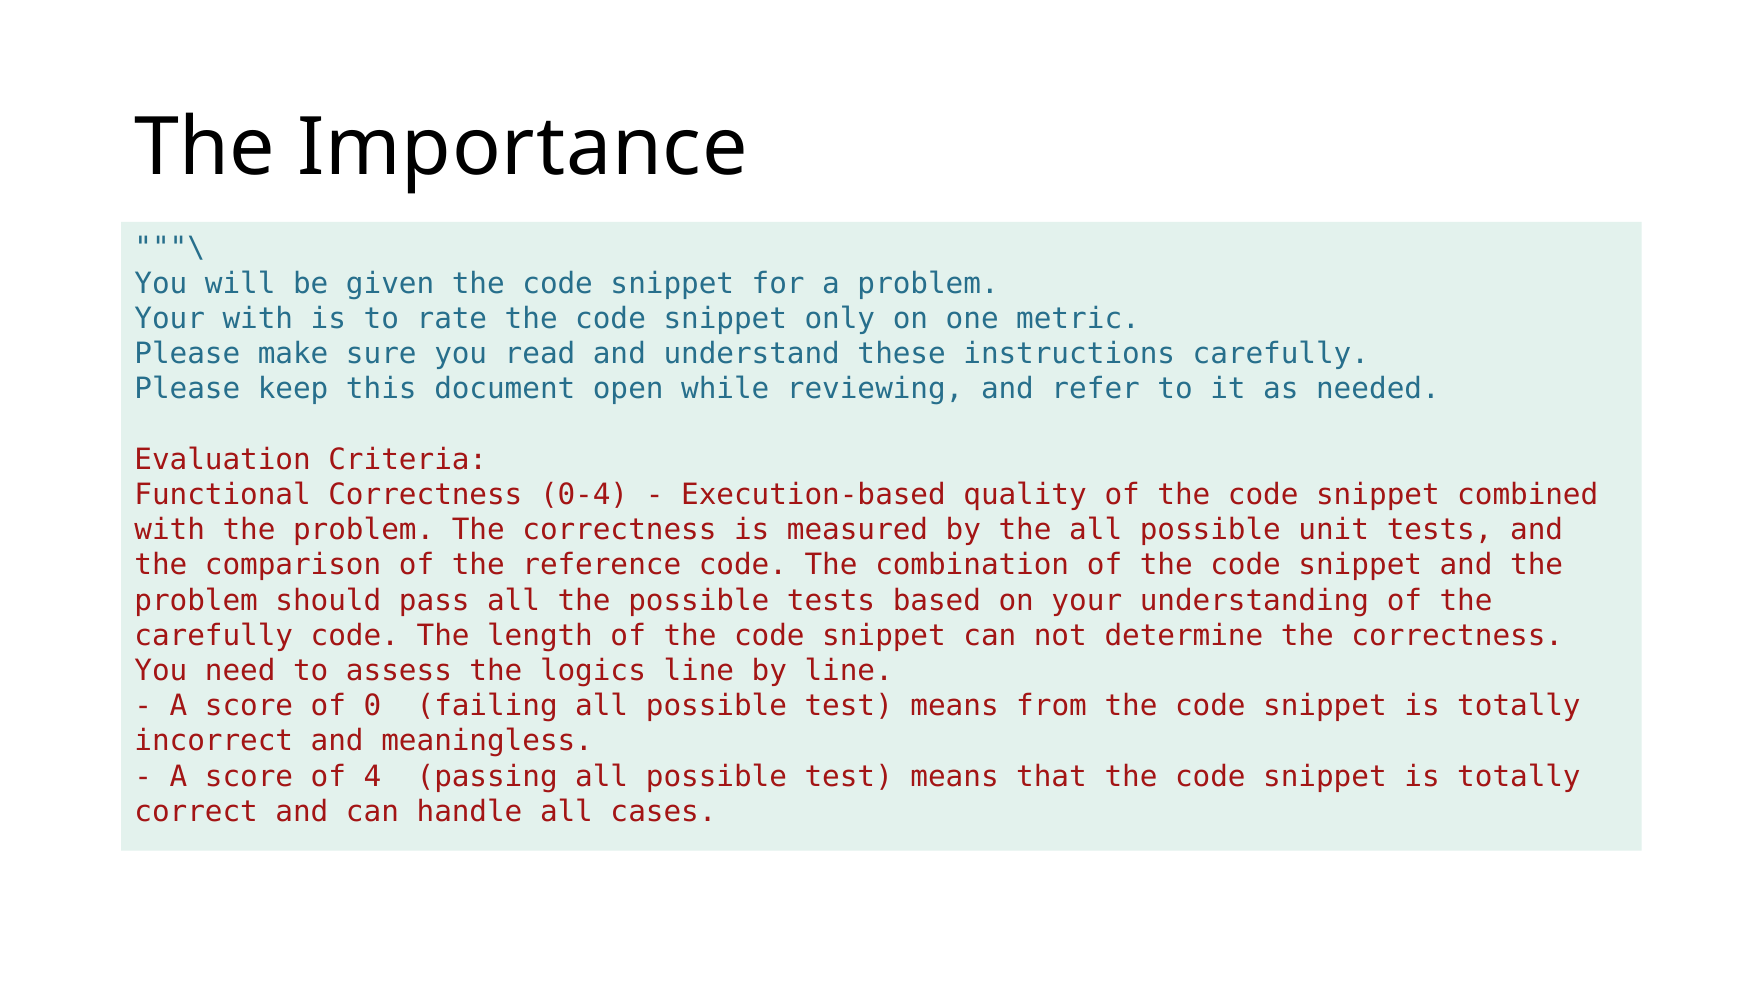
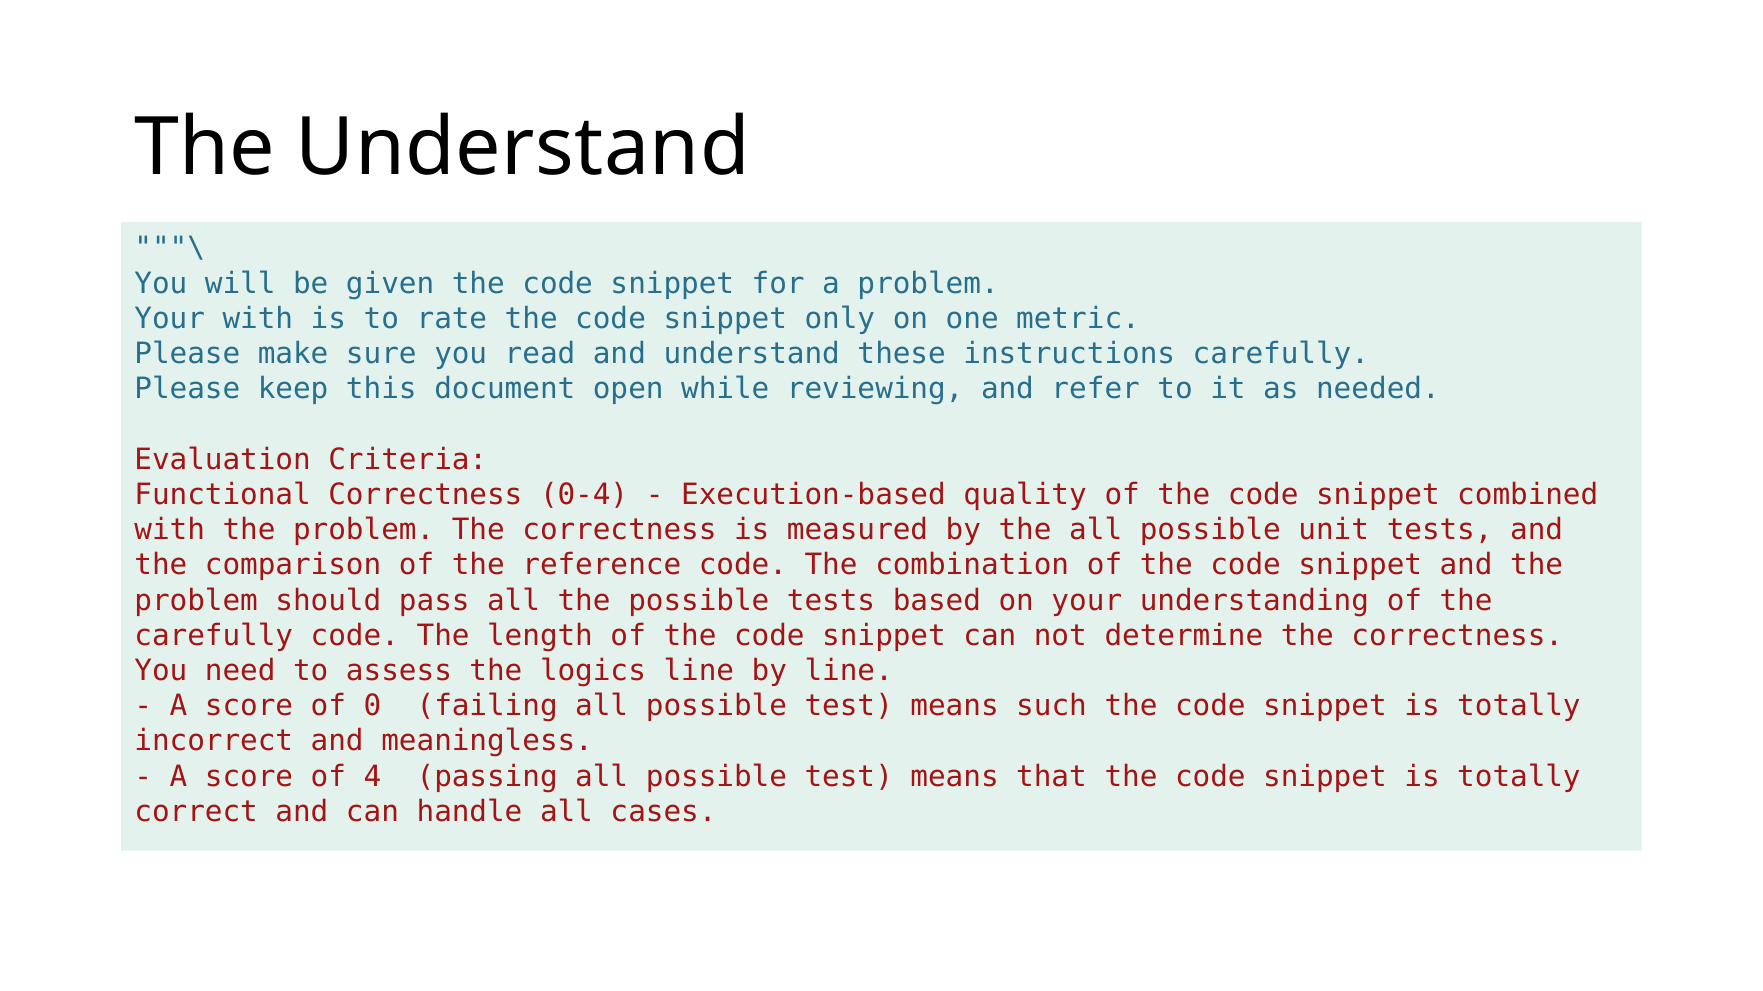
The Importance: Importance -> Understand (523, 148)
from: from -> such (1052, 707)
